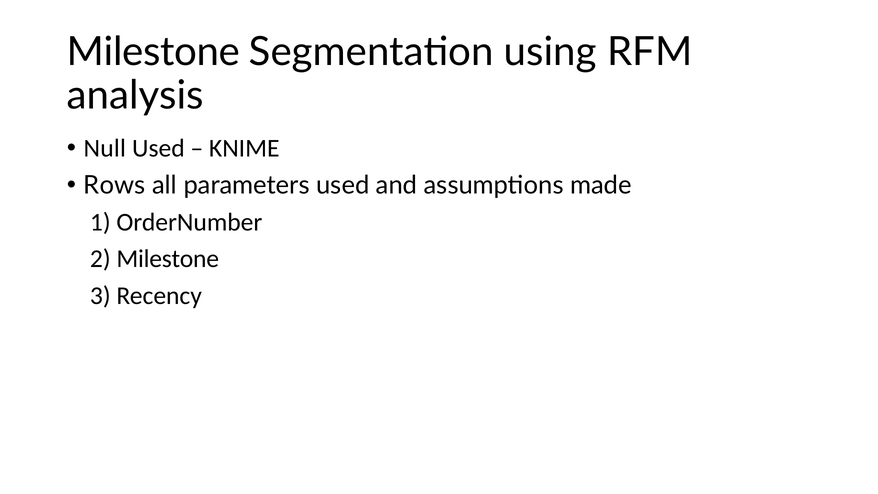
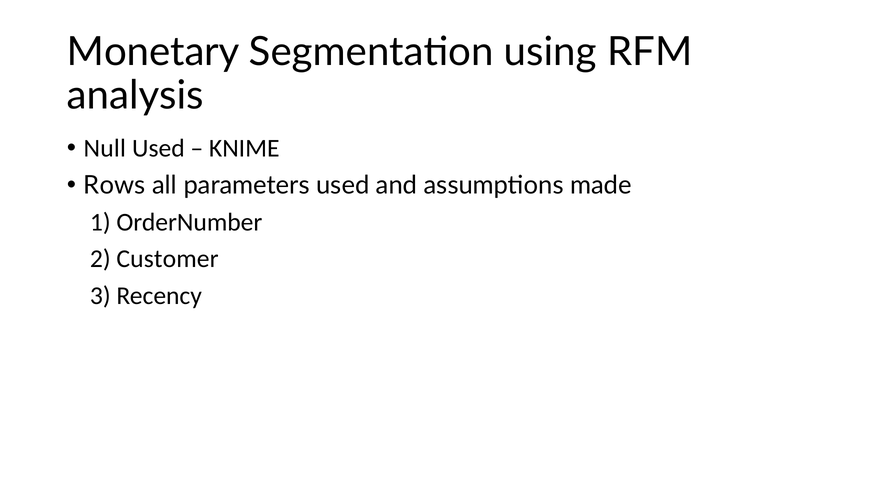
Milestone: Milestone -> Monetary (153, 52)
2 Milestone: Milestone -> Customer (168, 259)
